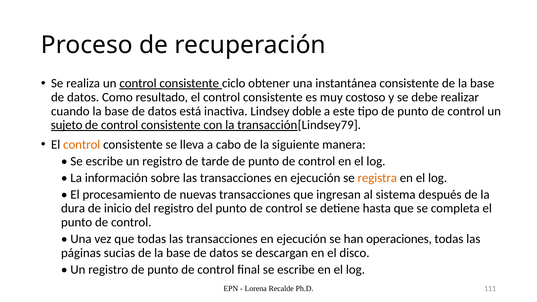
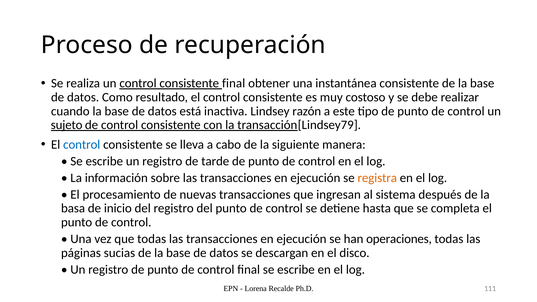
consistente ciclo: ciclo -> final (234, 83)
doble: doble -> razón (307, 111)
control colour: orange -> blue (82, 145)
dura: dura -> basa (73, 208)
